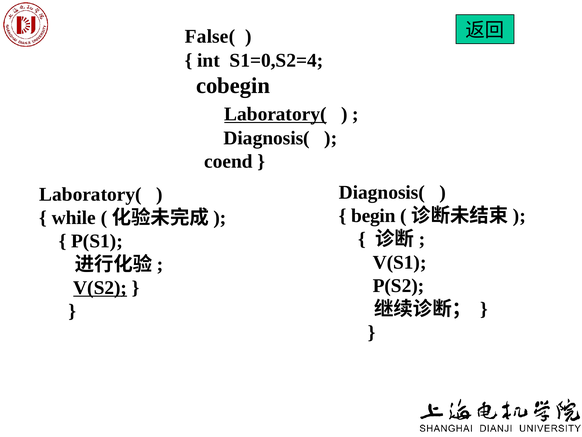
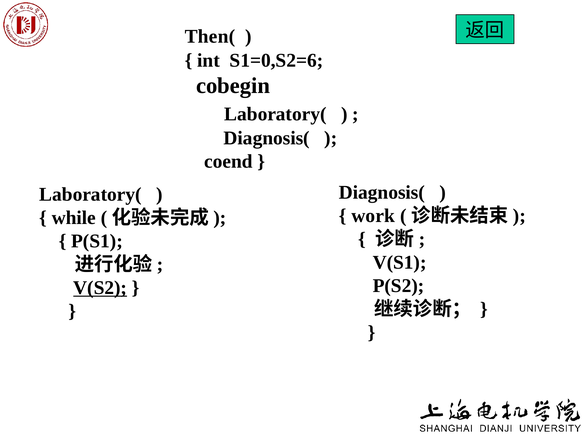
False(: False( -> Then( (210, 36)
S1=0,S2=4: S1=0,S2=4 -> S1=0,S2=6 (276, 60)
Laboratory( underline: present -> none (275, 114)
begin: begin -> work (373, 216)
